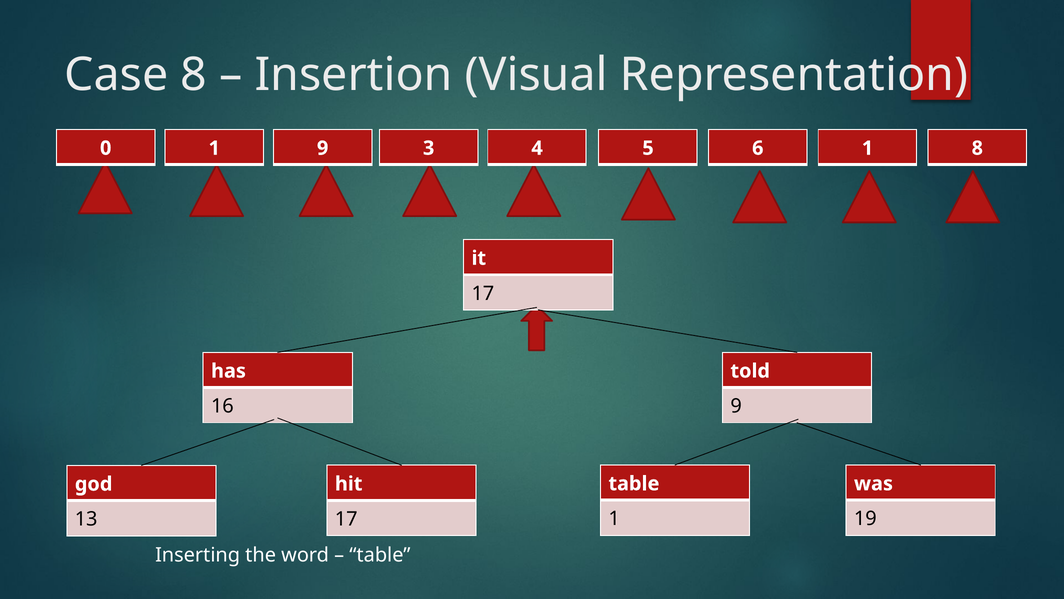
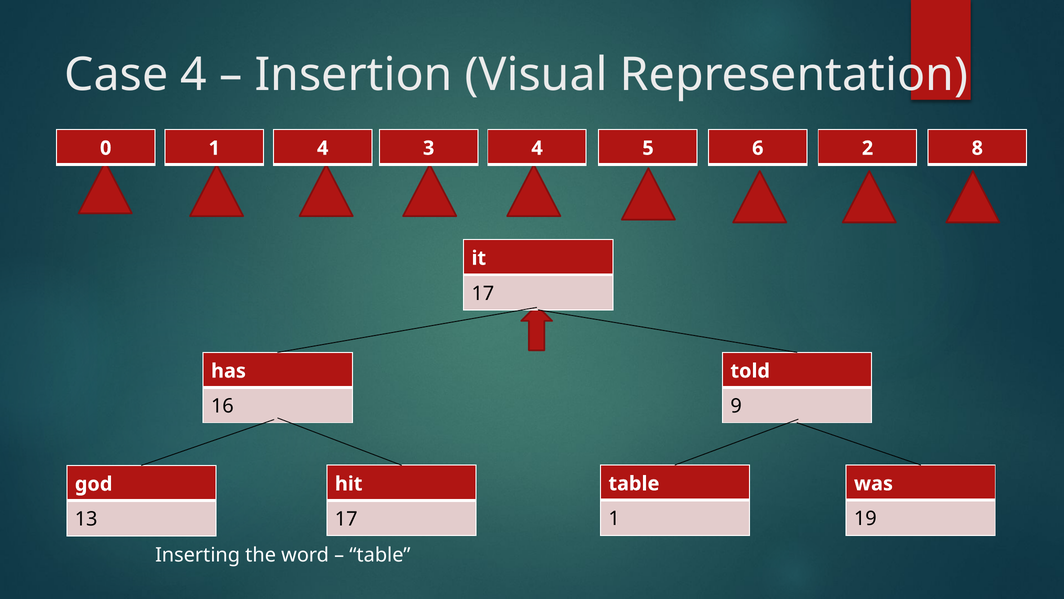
Case 8: 8 -> 4 (194, 75)
1 9: 9 -> 4 (323, 148)
6 1: 1 -> 2 (868, 148)
